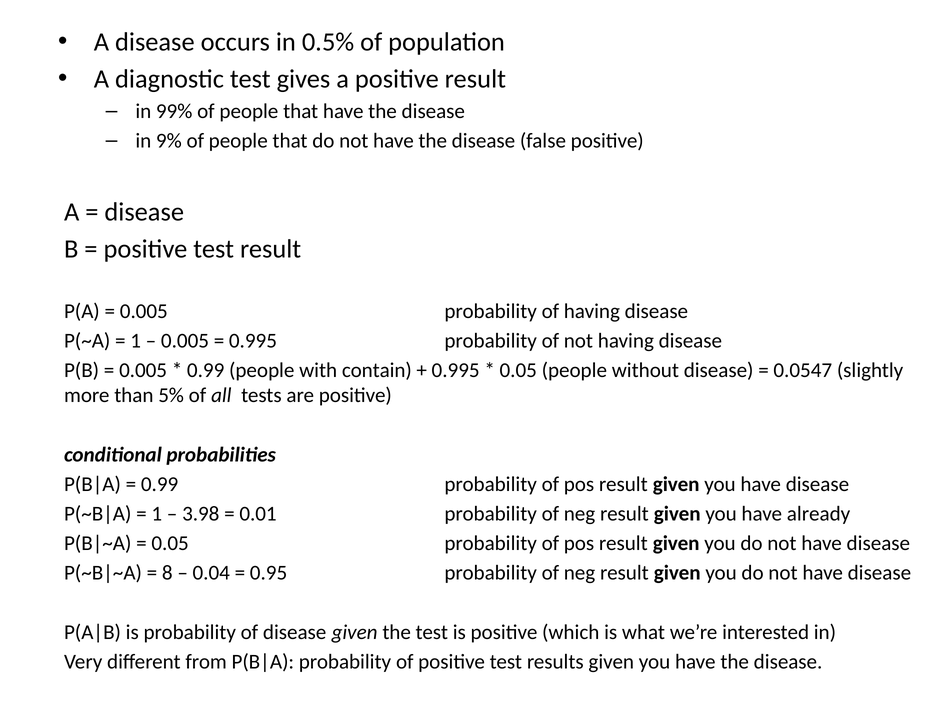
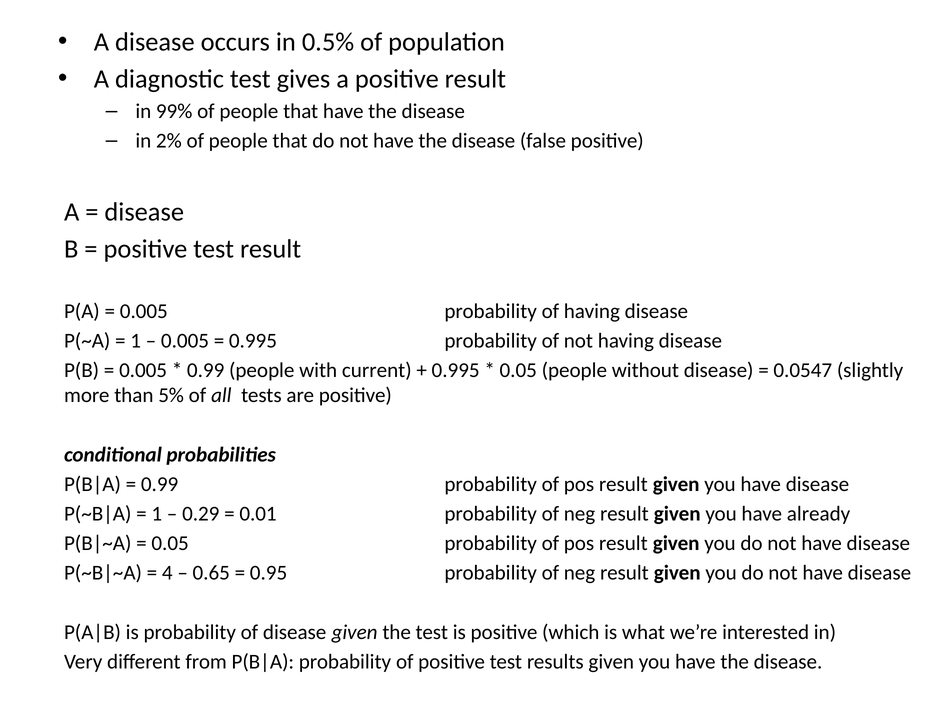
9%: 9% -> 2% (169, 141)
contain: contain -> current (377, 370)
3.98: 3.98 -> 0.29 (201, 514)
8: 8 -> 4 (167, 573)
0.04: 0.04 -> 0.65 (211, 573)
